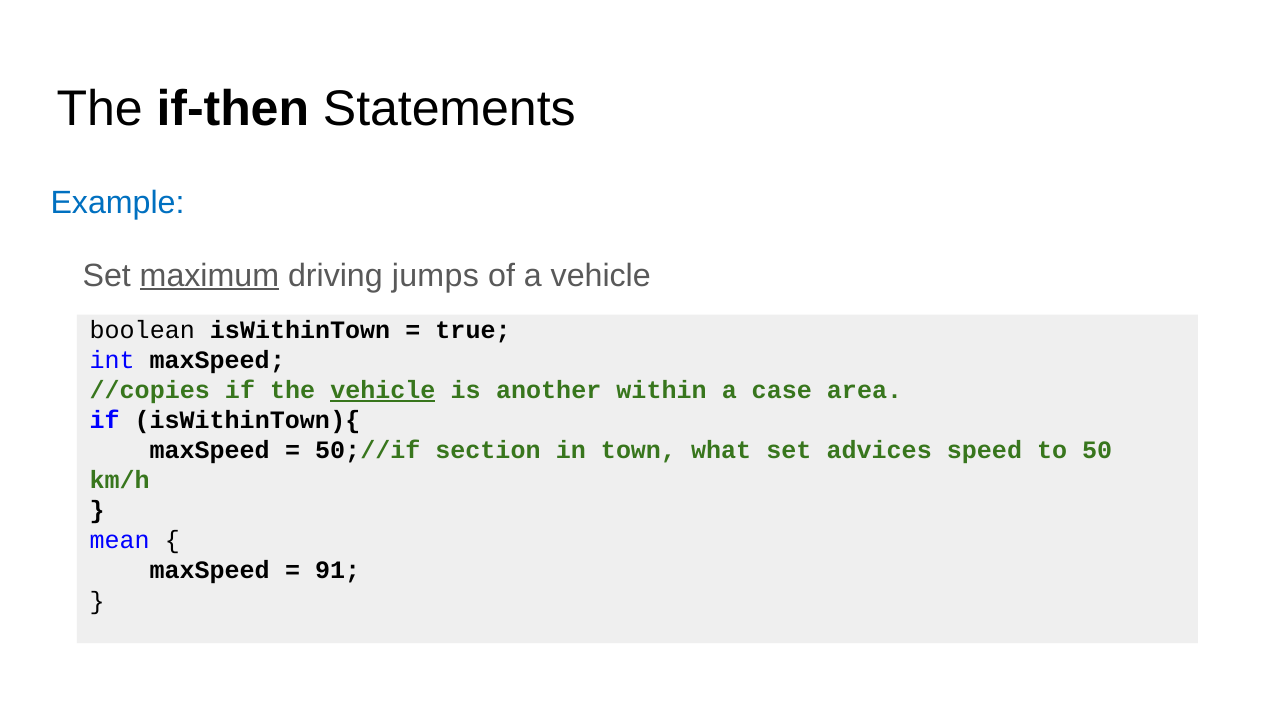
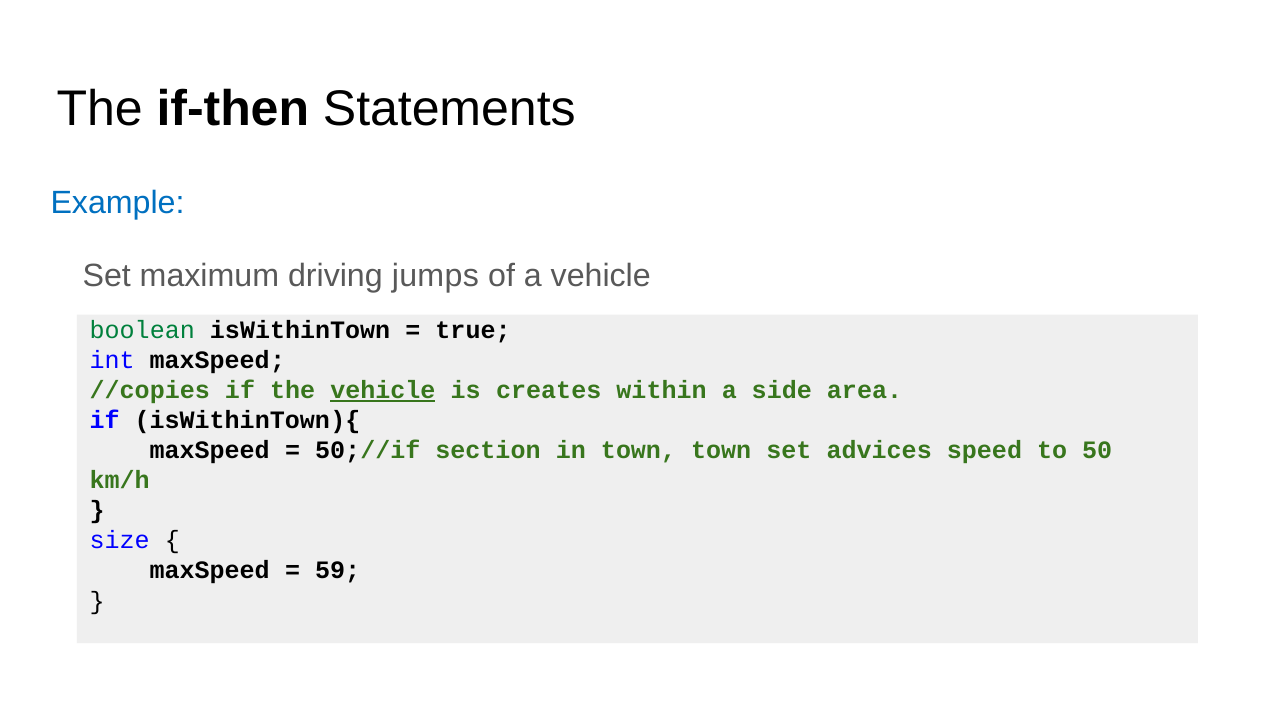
maximum underline: present -> none (209, 275)
boolean colour: black -> green (142, 330)
another: another -> creates (549, 390)
case: case -> side (782, 390)
town what: what -> town (721, 451)
mean: mean -> size (120, 541)
91: 91 -> 59 (338, 571)
